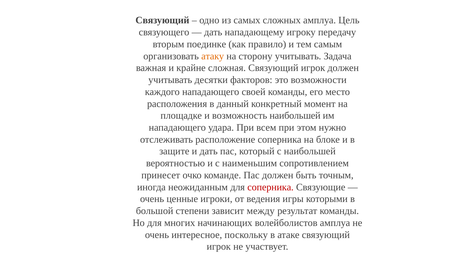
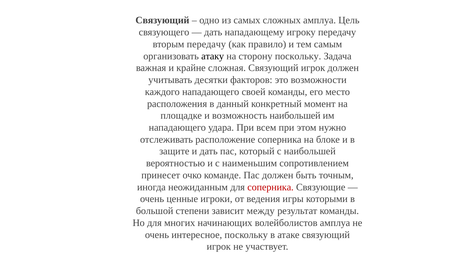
вторым поединке: поединке -> передачу (206, 44)
атаку colour: orange -> black (213, 56)
сторону учитывать: учитывать -> поскольку (298, 56)
